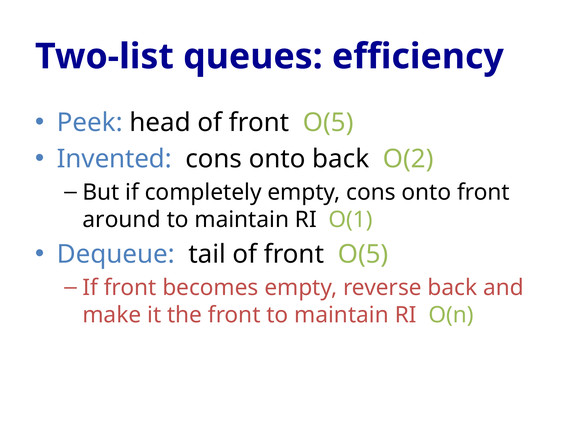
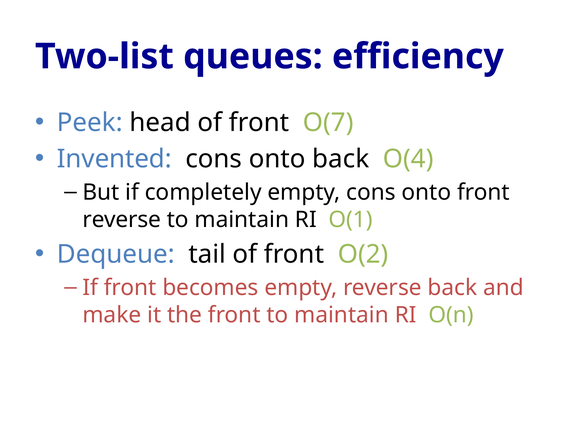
head of front O(5: O(5 -> O(7 (328, 123)
O(2: O(2 -> O(4 (408, 159)
around: around -> reverse (122, 220)
tail of front O(5: O(5 -> O(2 (363, 254)
